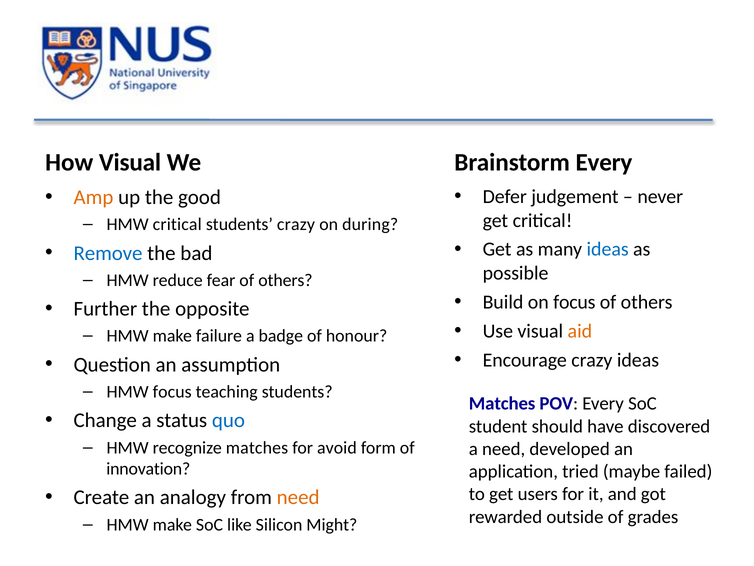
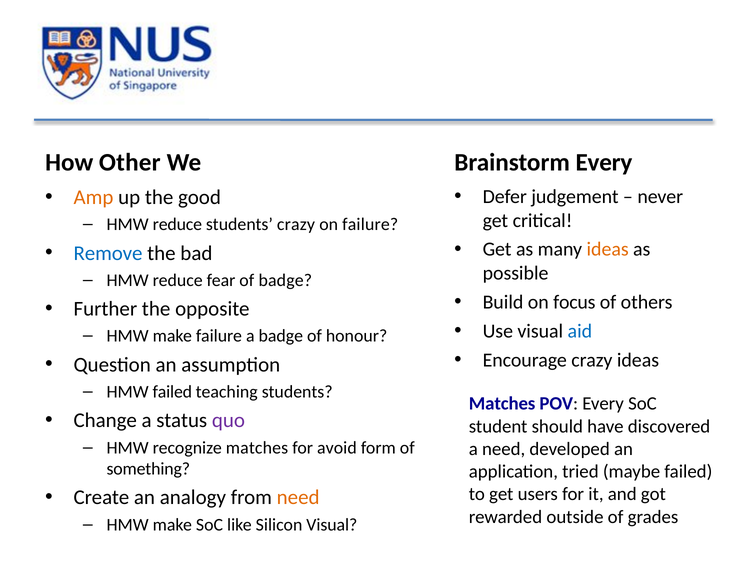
How Visual: Visual -> Other (130, 162)
critical: critical -> reduce (177, 224)
on during: during -> failure (370, 224)
ideas colour: blue -> orange (608, 249)
fear of others: others -> badge (285, 280)
aid colour: orange -> blue (580, 331)
HMW focus: focus -> failed (172, 392)
quo colour: blue -> purple (228, 420)
innovation: innovation -> something (148, 469)
Silicon Might: Might -> Visual (332, 524)
